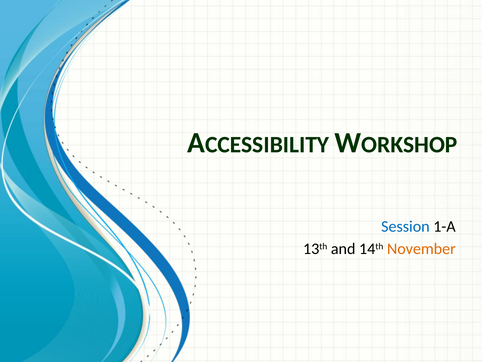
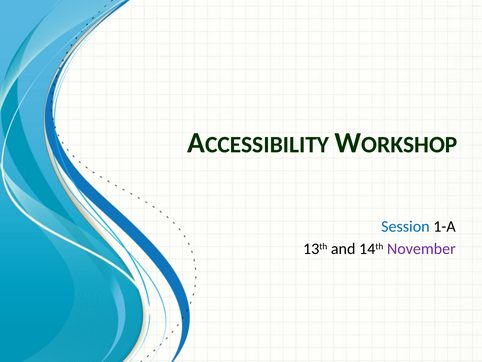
November colour: orange -> purple (421, 249)
